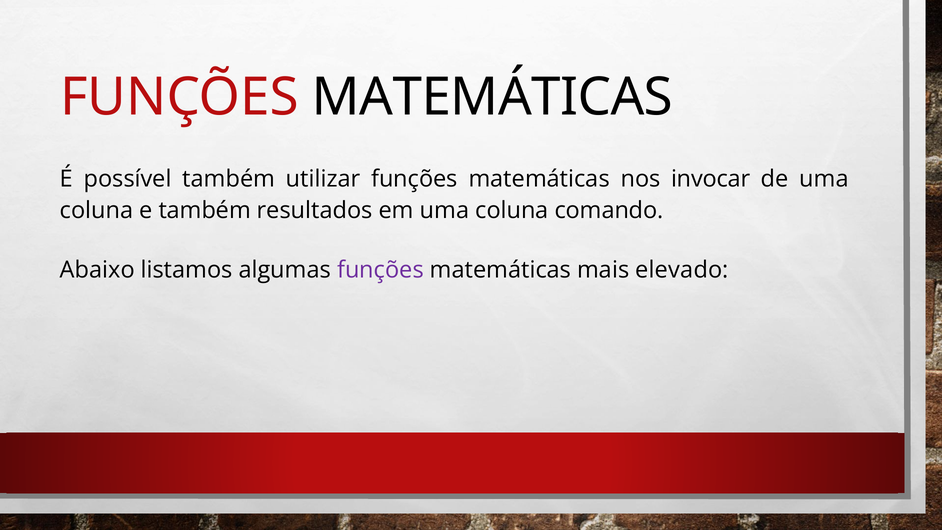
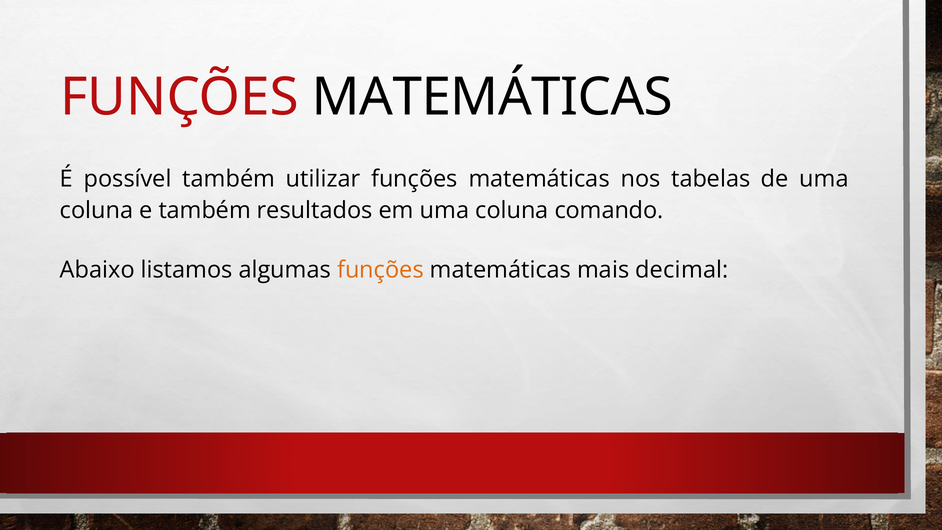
invocar: invocar -> tabelas (711, 179)
funções colour: purple -> orange (380, 270)
elevado: elevado -> decimal (682, 270)
